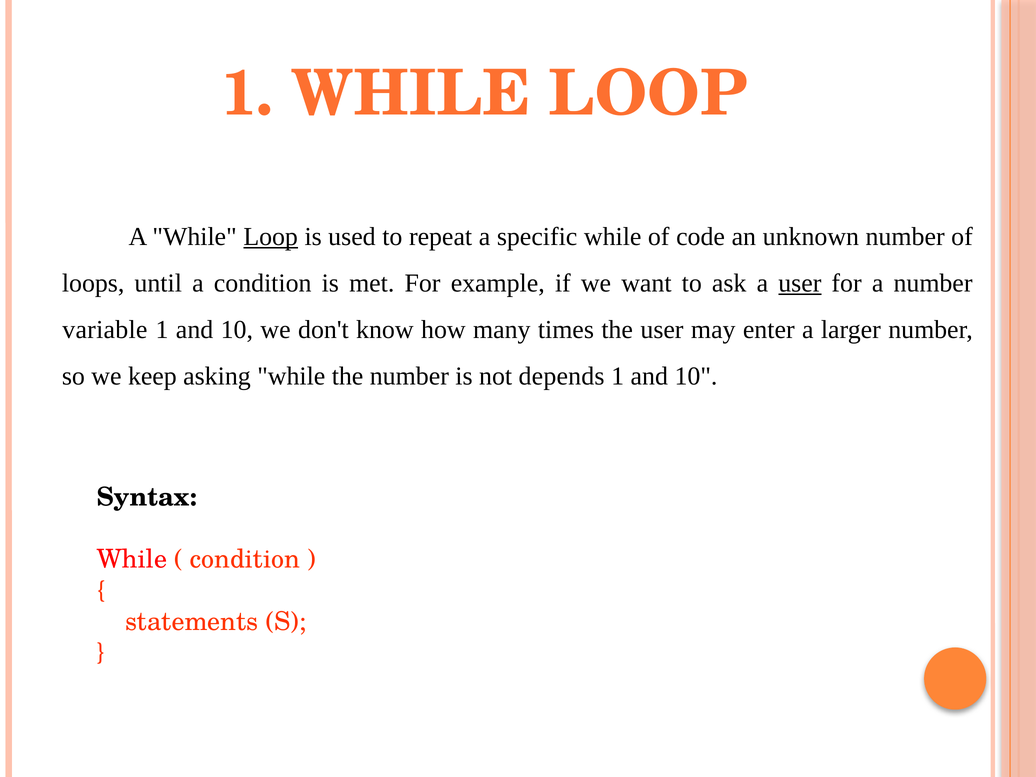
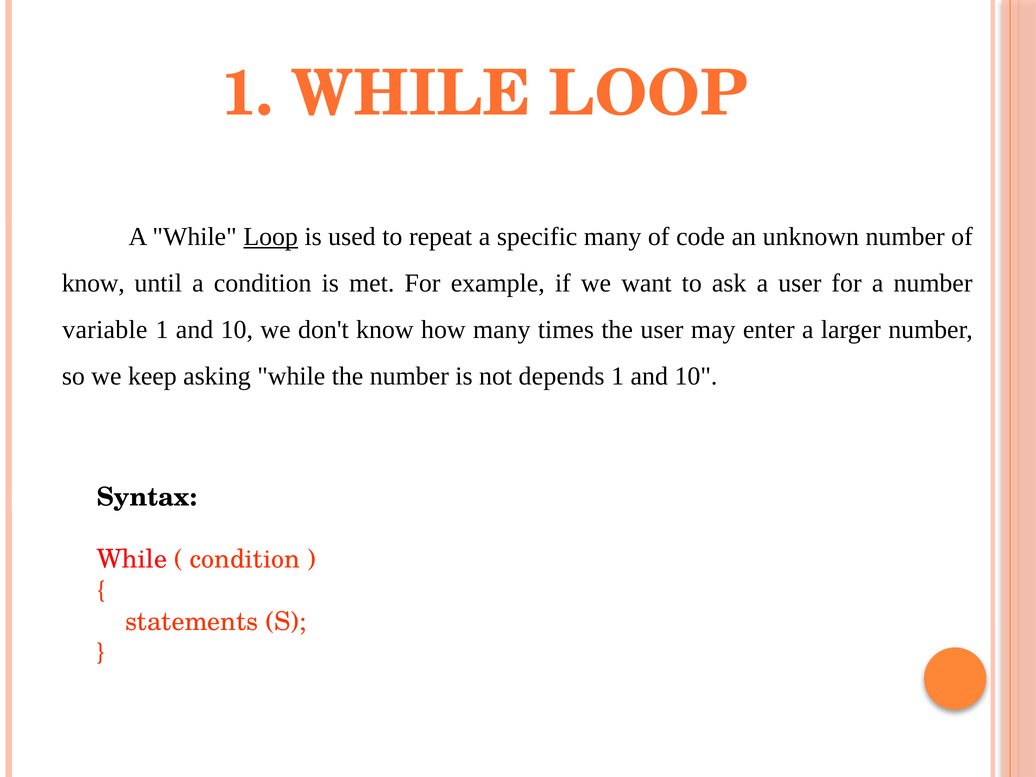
specific while: while -> many (613, 237)
loops: loops -> know (93, 283)
user underline: present -> none (800, 283)
